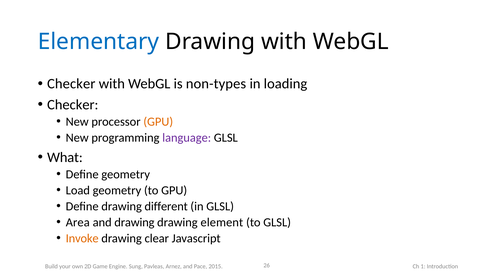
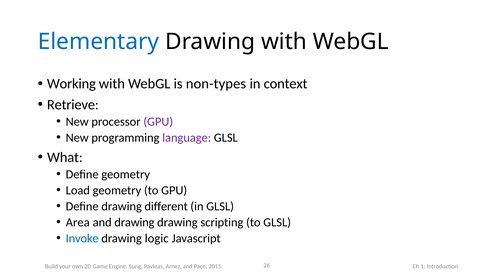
Checker: Checker -> Working (71, 84)
loading: loading -> context (286, 84)
Checker: Checker -> Retrieve (73, 105)
GPU colour: orange -> purple (158, 122)
element: element -> scripting (222, 222)
Invoke colour: orange -> blue (82, 238)
clear: clear -> logic (157, 238)
